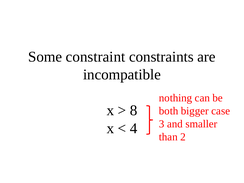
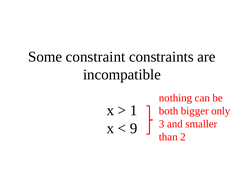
8: 8 -> 1 (134, 110)
case: case -> only (221, 111)
4: 4 -> 9 (134, 128)
